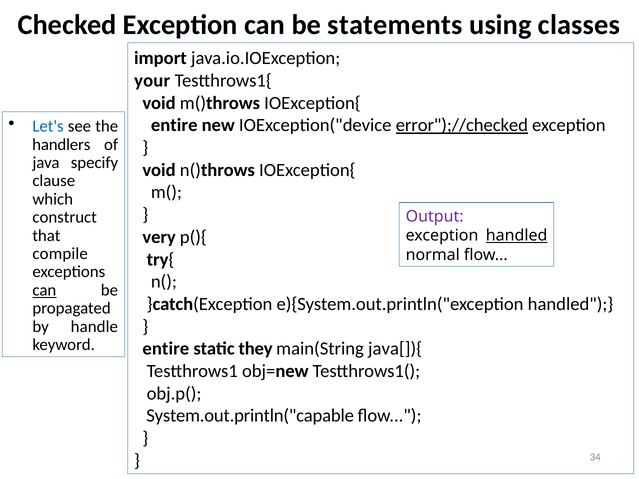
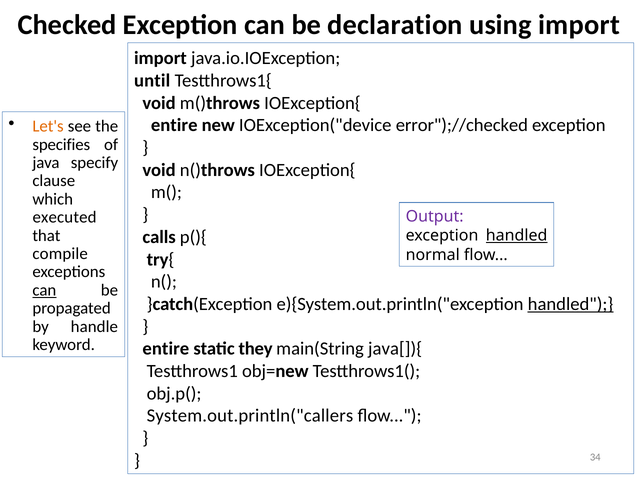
statements: statements -> declaration (395, 25)
using classes: classes -> import (579, 25)
your: your -> until (152, 81)
Let's colour: blue -> orange (48, 126)
error");//checked underline: present -> none (462, 125)
handlers: handlers -> specifies (61, 145)
construct: construct -> executed (65, 217)
very: very -> calls (159, 237)
handled underline: none -> present (571, 304)
System.out.println("capable: System.out.println("capable -> System.out.println("callers (250, 416)
